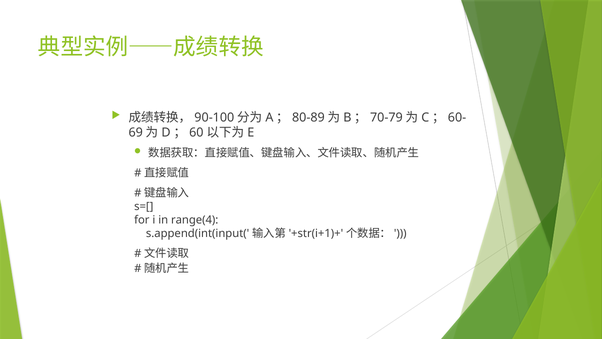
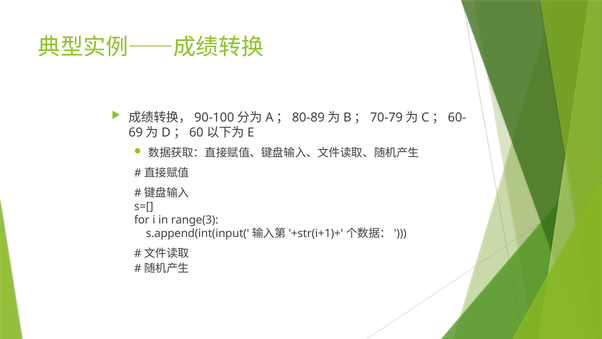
range(4: range(4 -> range(3 (195, 220)
